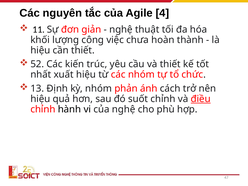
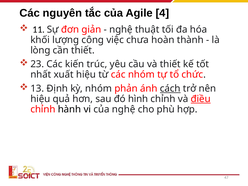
hiệu: hiệu -> lòng (40, 50)
52: 52 -> 23 (37, 64)
cách underline: none -> present (170, 88)
suốt: suốt -> hình (138, 99)
